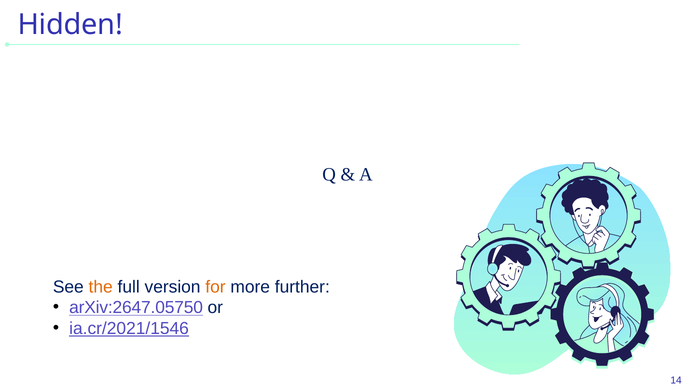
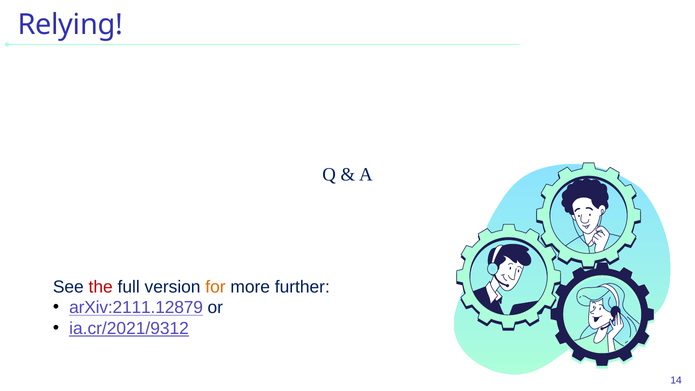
Hidden: Hidden -> Relying (70, 25)
the colour: orange -> red (101, 287)
arXiv:2647.05750: arXiv:2647.05750 -> arXiv:2111.12879 (136, 308)
ia.cr/2021/1546: ia.cr/2021/1546 -> ia.cr/2021/9312 (129, 328)
